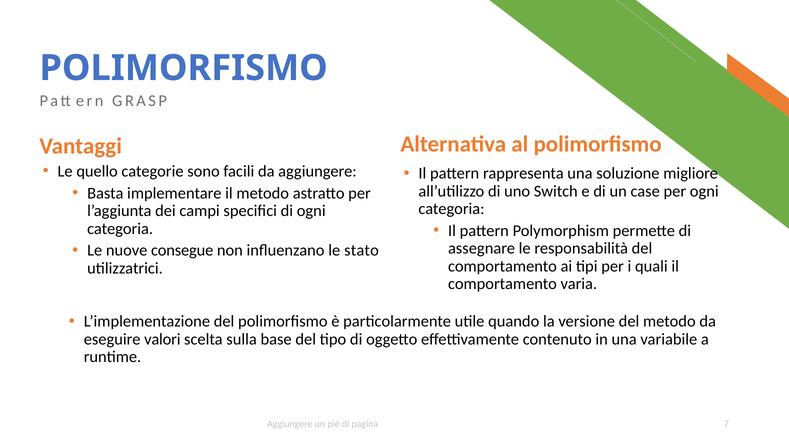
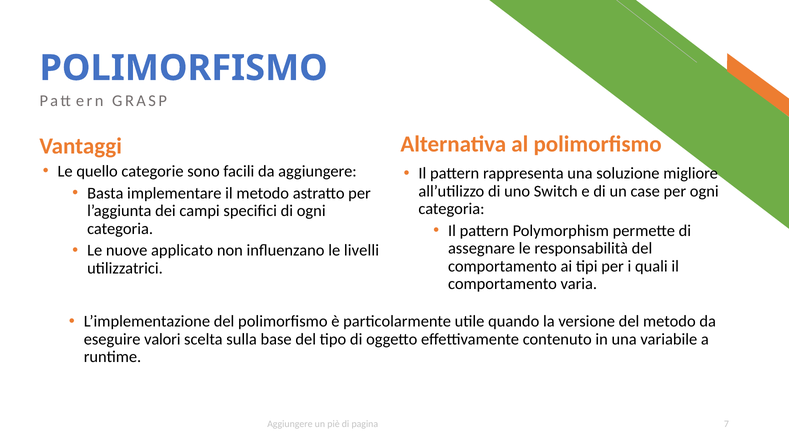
consegue: consegue -> applicato (182, 250)
stato: stato -> livelli (362, 250)
